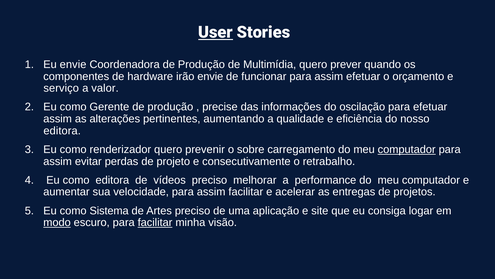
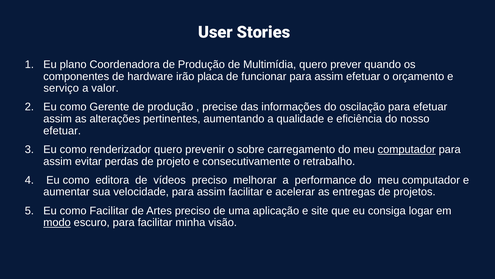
User underline: present -> none (216, 32)
Eu envie: envie -> plano (73, 64)
irão envie: envie -> placa (210, 76)
editora: editora -> efetuar (62, 130)
como Sistema: Sistema -> Facilitar (109, 210)
facilitar underline: present -> none (155, 222)
